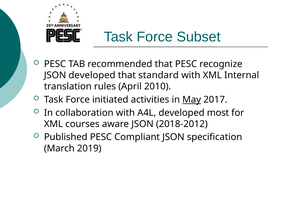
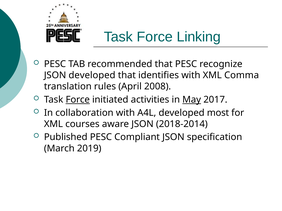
Subset: Subset -> Linking (199, 37)
standard: standard -> identifies (159, 75)
Internal: Internal -> Comma (242, 75)
2010: 2010 -> 2008 (158, 87)
Force underline: none -> present (78, 100)
2018-2012: 2018-2012 -> 2018-2014 (182, 124)
